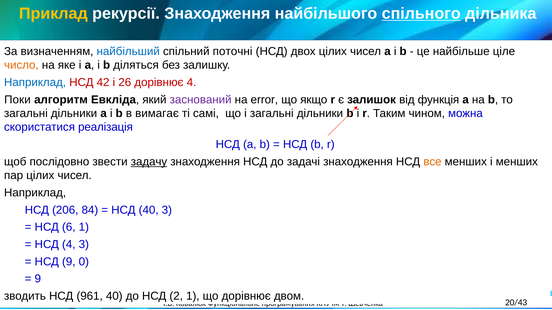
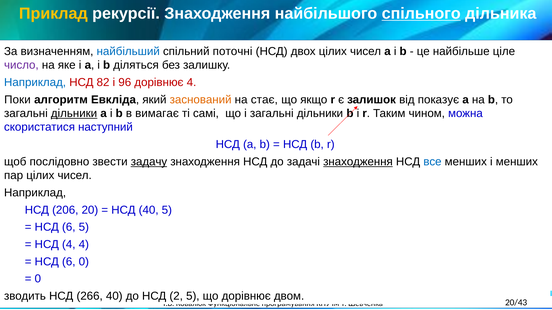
число colour: orange -> purple (21, 65)
42: 42 -> 82 (103, 83)
26: 26 -> 96 (125, 83)
заснований colour: purple -> orange (201, 100)
error: error -> стає (264, 100)
функція: функція -> показує (438, 100)
дільники underline: none -> present (74, 114)
реалізація: реалізація -> наступний (105, 127)
знаходження underline: none -> present (358, 162)
все colour: orange -> blue (432, 162)
84: 84 -> 20 (90, 210)
40 3: 3 -> 5 (167, 210)
6 1: 1 -> 5 (84, 227)
4 3: 3 -> 4 (84, 245)
9: 9 -> 6 (69, 262)
9: 9 -> 0 (38, 279)
961: 961 -> 266 (90, 297)
2 1: 1 -> 5 (193, 297)
